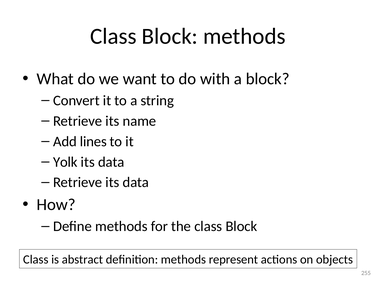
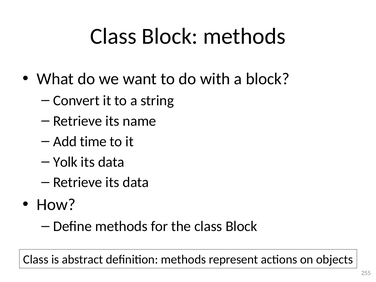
lines: lines -> time (93, 141)
